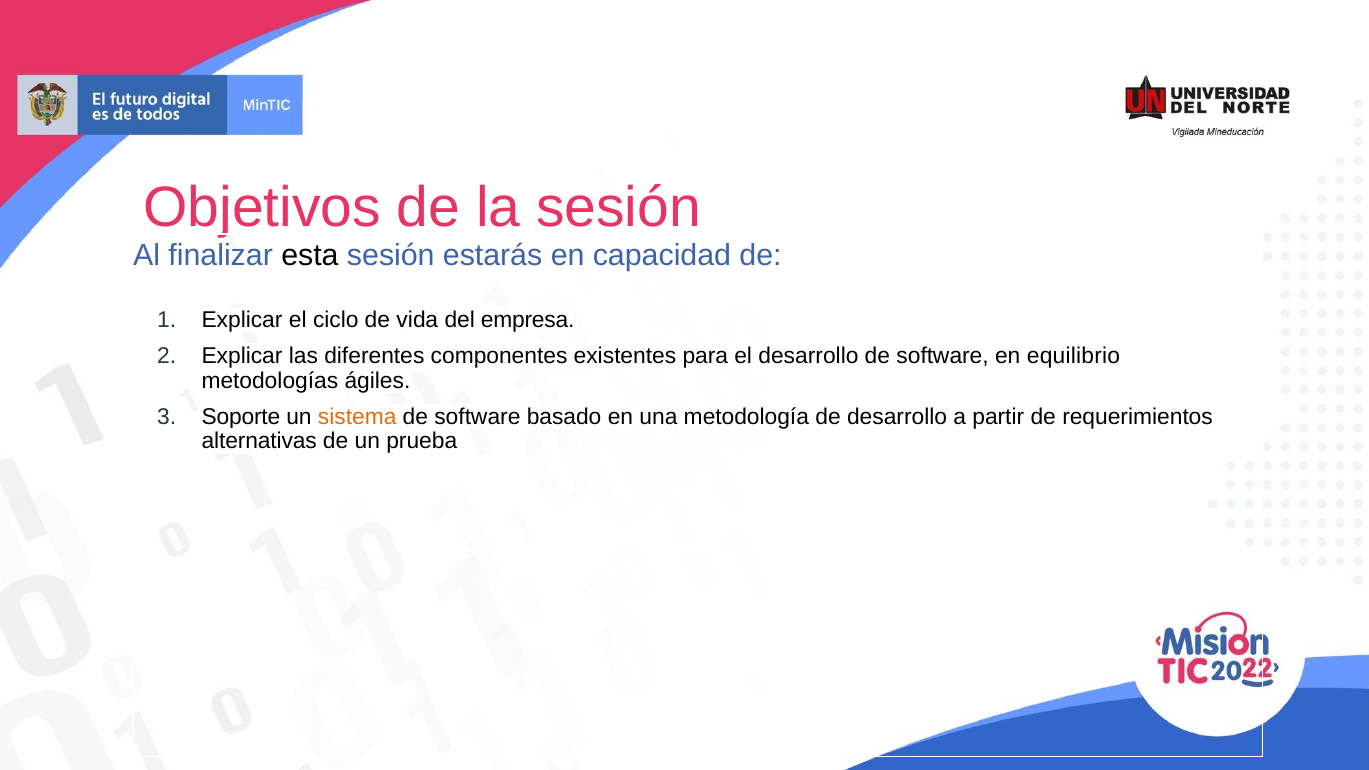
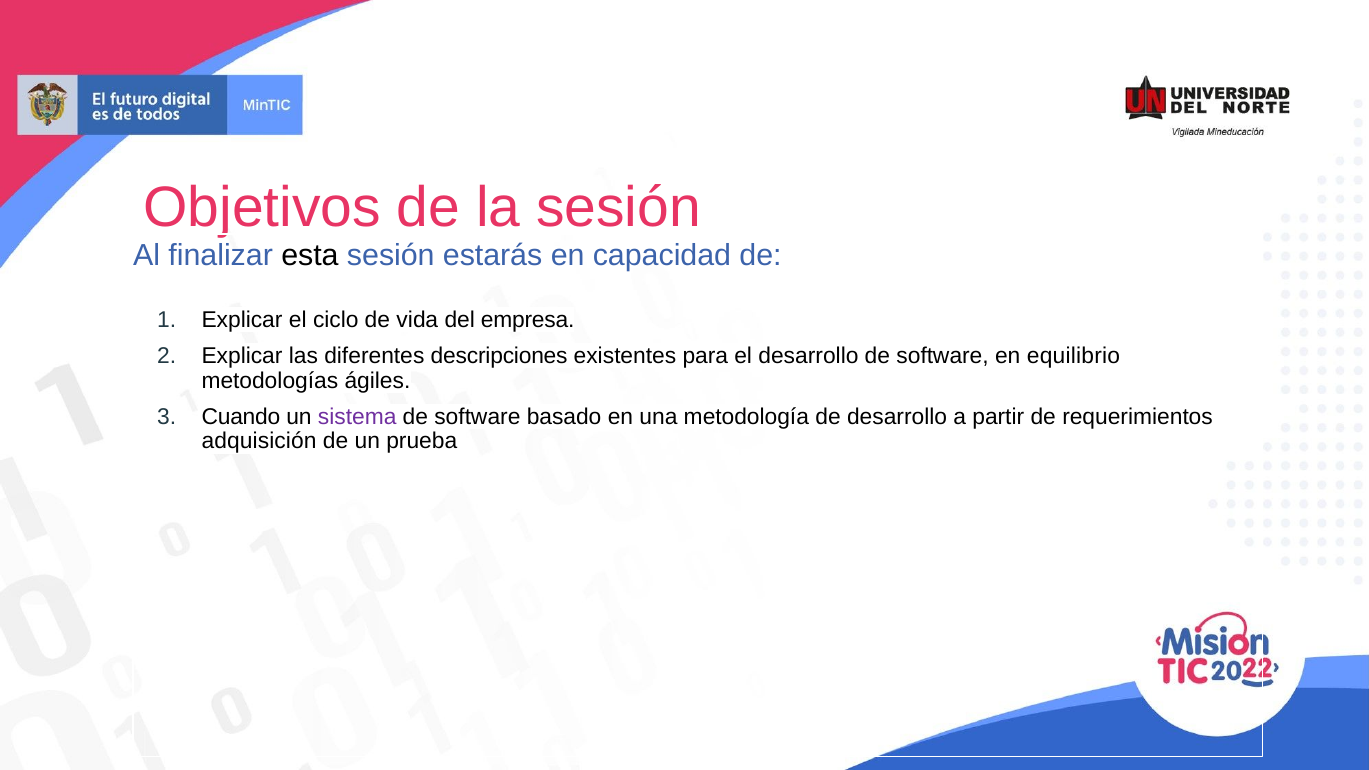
componentes: componentes -> descripciones (499, 356)
Soporte: Soporte -> Cuando (241, 417)
sistema colour: orange -> purple (357, 417)
alternativas: alternativas -> adquisición (259, 441)
